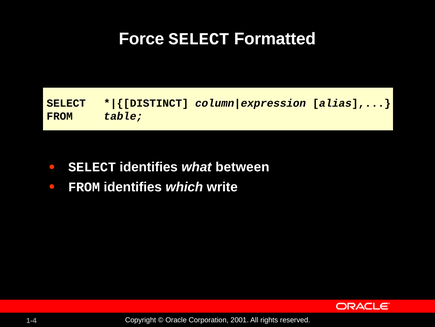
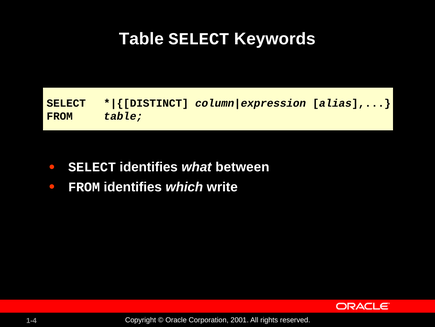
Force: Force -> Table (141, 39)
Formatted: Formatted -> Keywords (275, 39)
